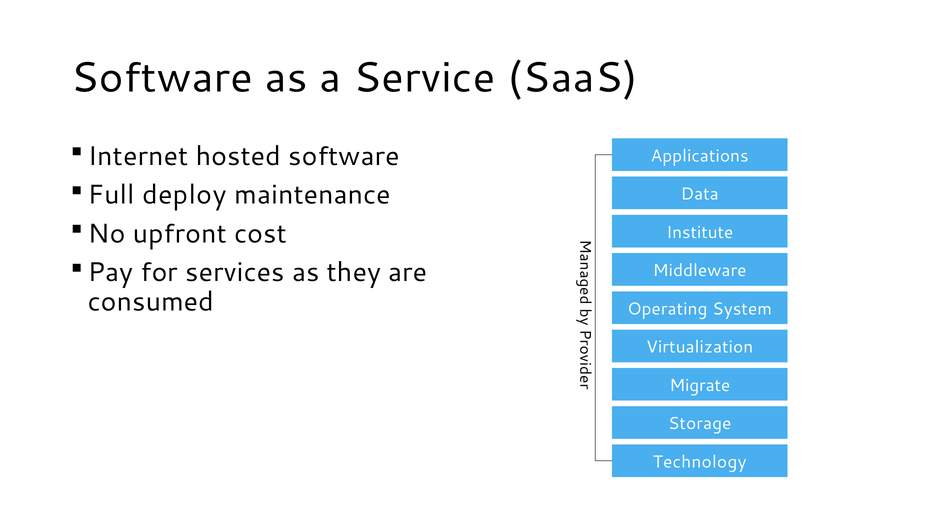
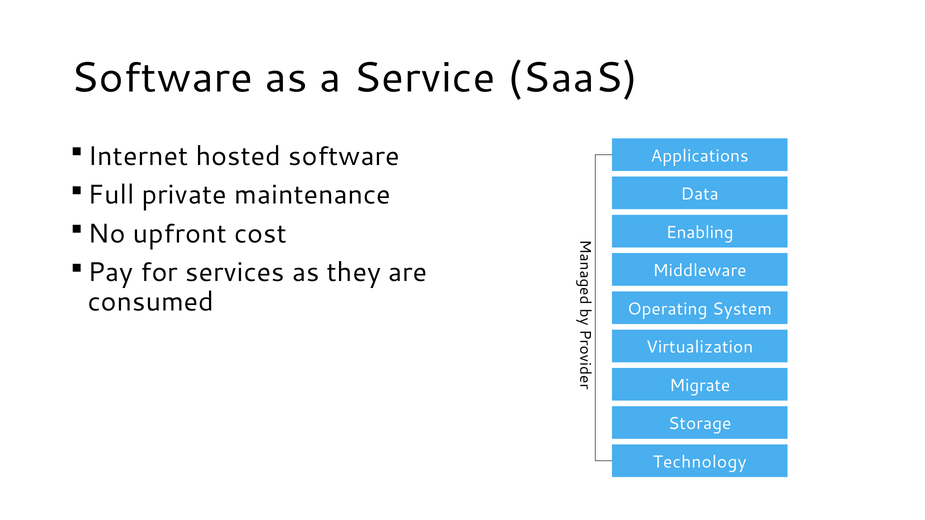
deploy: deploy -> private (184, 195)
Institute: Institute -> Enabling (700, 233)
